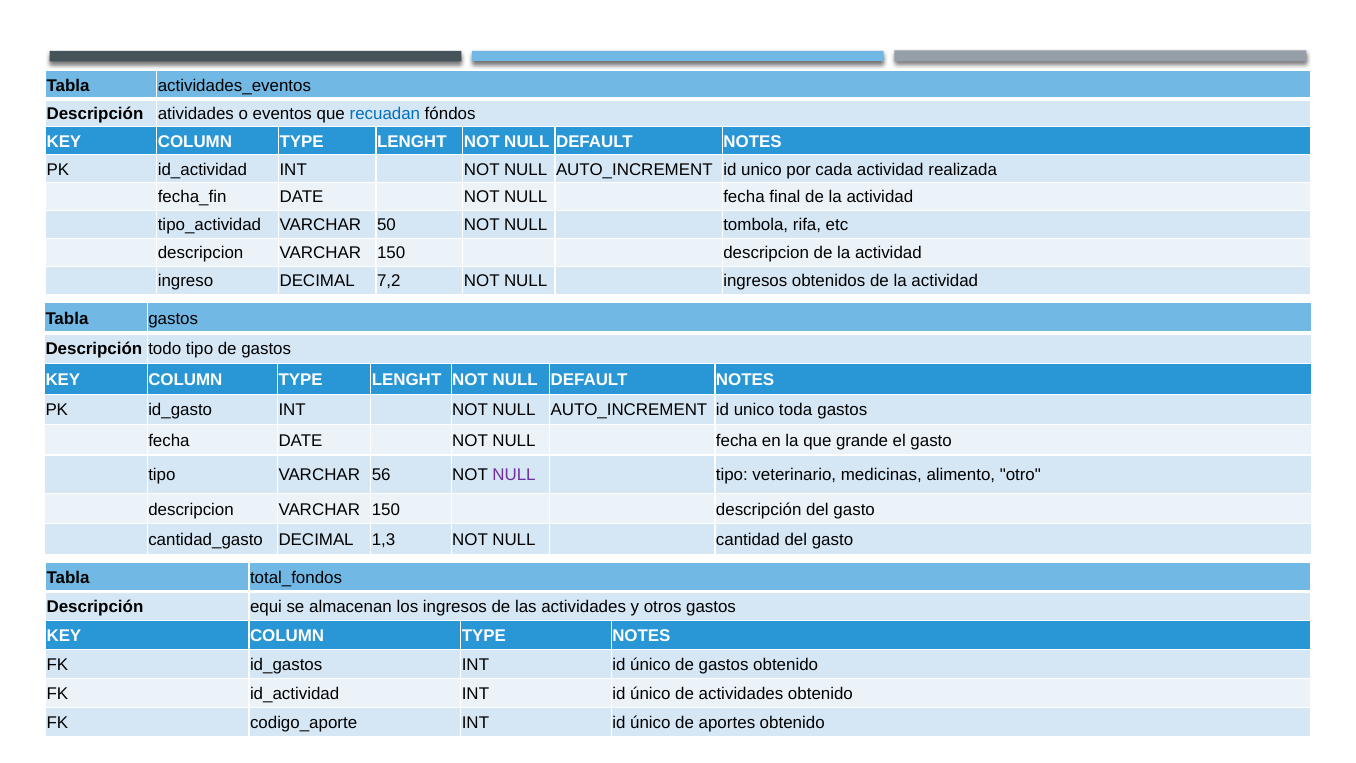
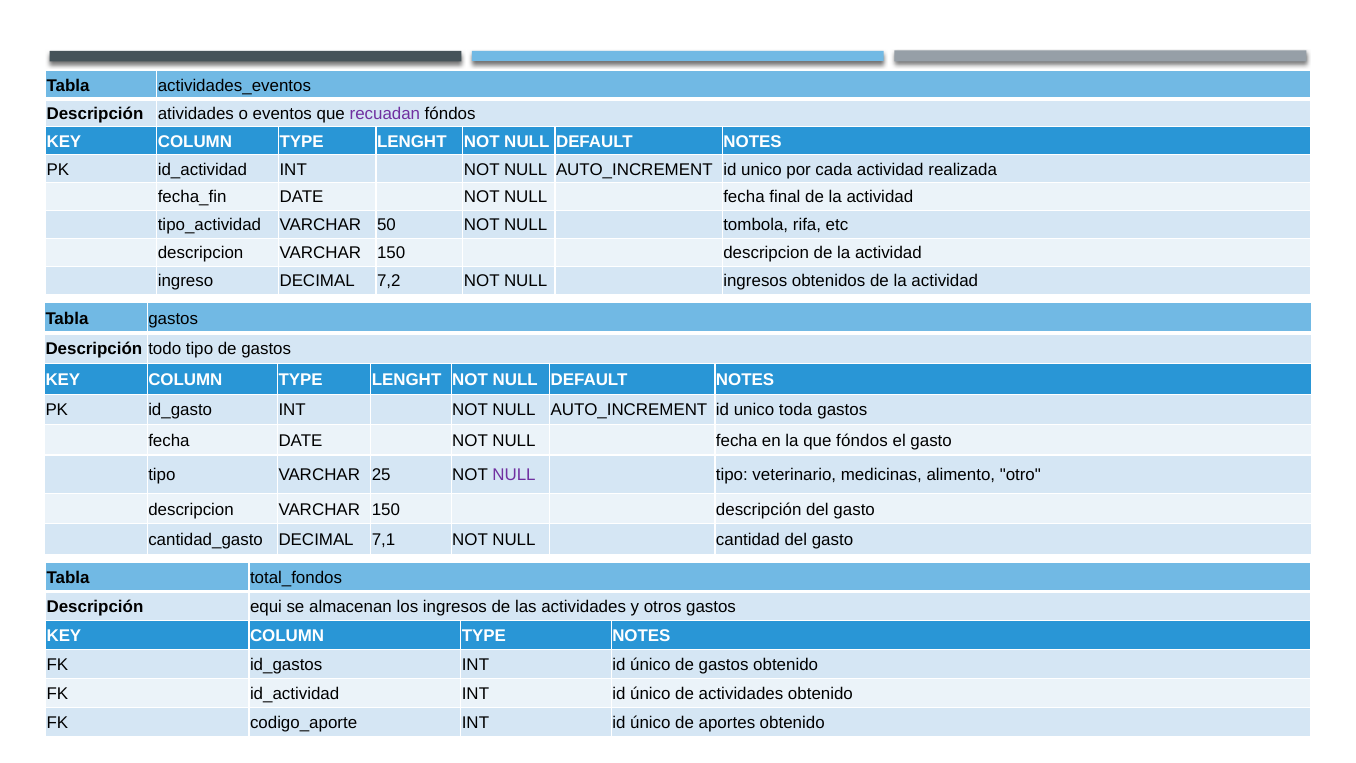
recuadan colour: blue -> purple (385, 113)
que grande: grande -> fóndos (862, 441)
56: 56 -> 25 (381, 475)
1,3: 1,3 -> 7,1 (383, 540)
